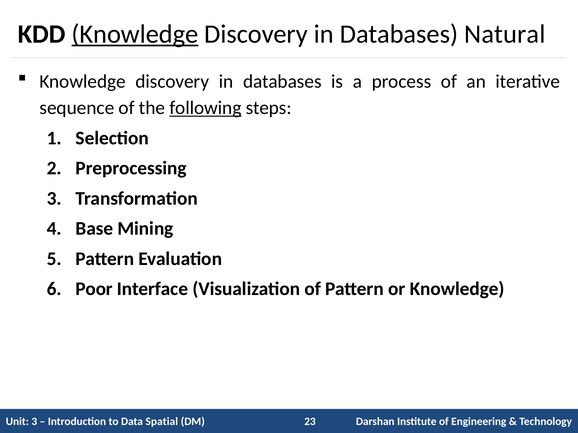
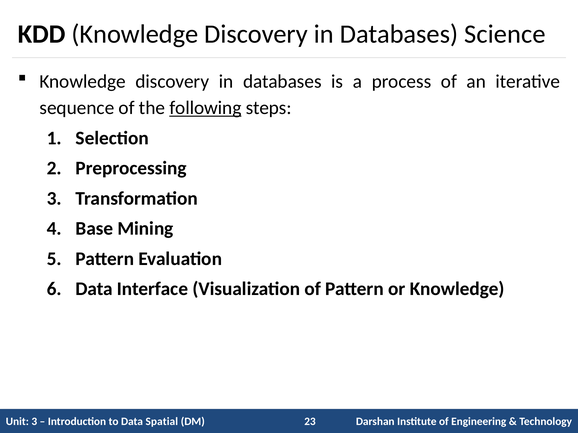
Knowledge underline: present -> none (135, 34)
Natural: Natural -> Science (505, 34)
Poor: Poor -> Data (94, 289)
